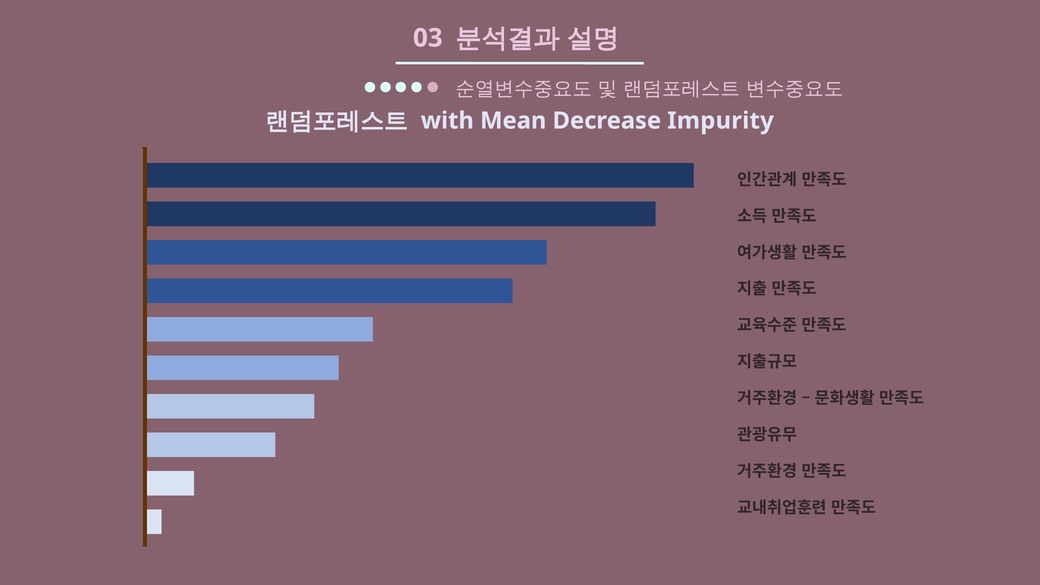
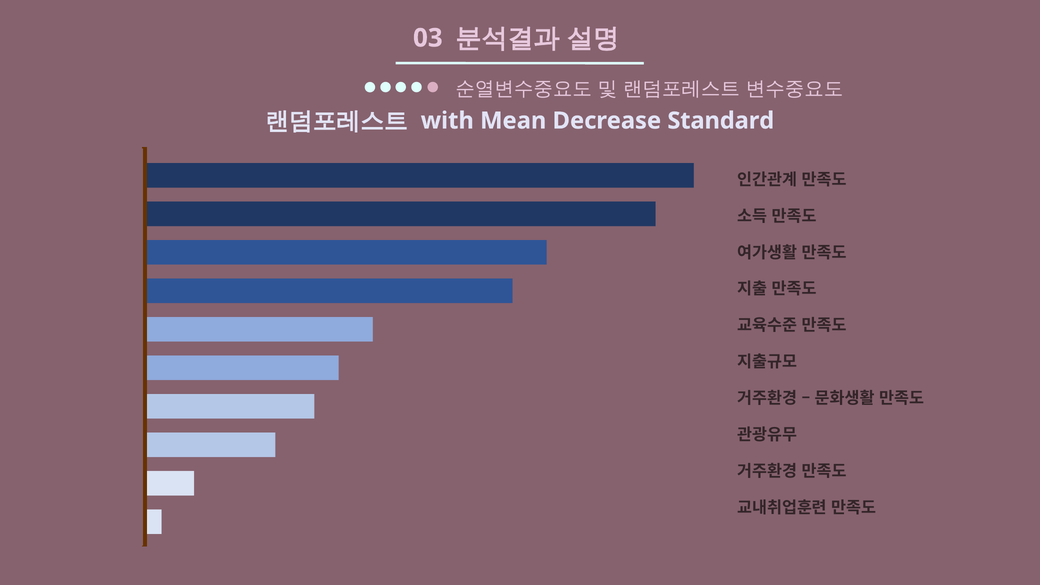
Impurity: Impurity -> Standard (721, 121)
